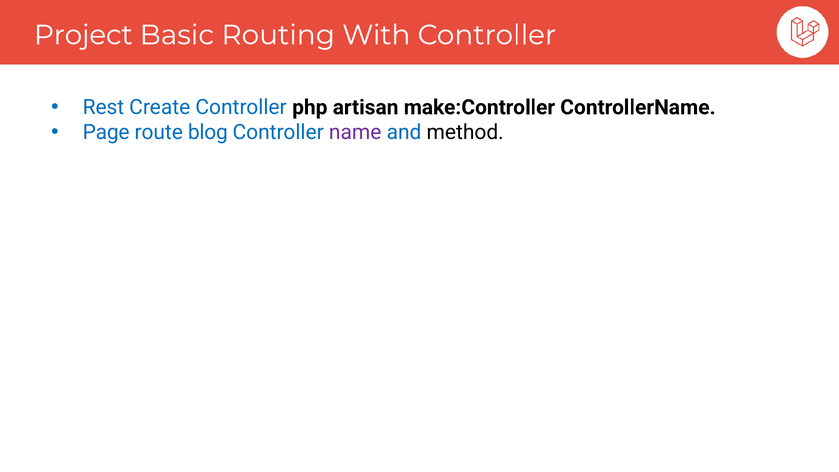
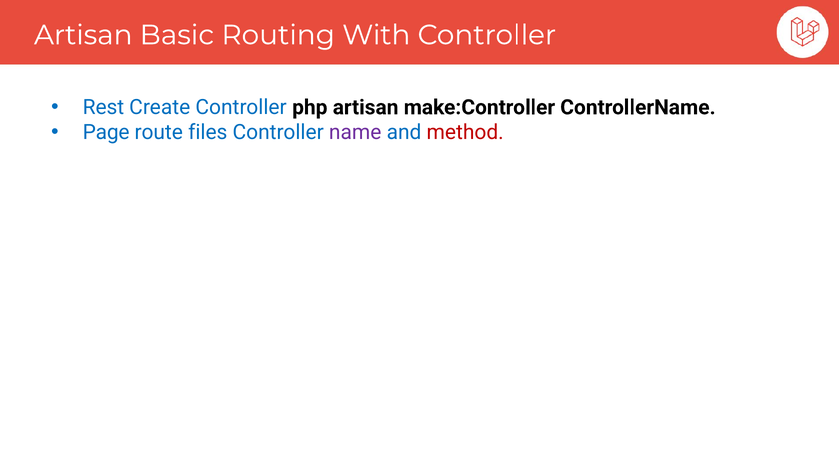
Project: Project -> Artisan (83, 35)
blog: blog -> files (208, 133)
method colour: black -> red (465, 133)
